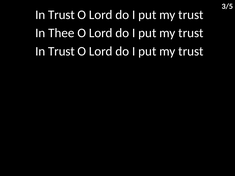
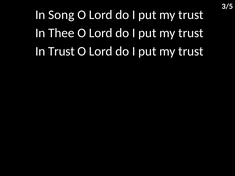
Trust: Trust -> Song (61, 15)
